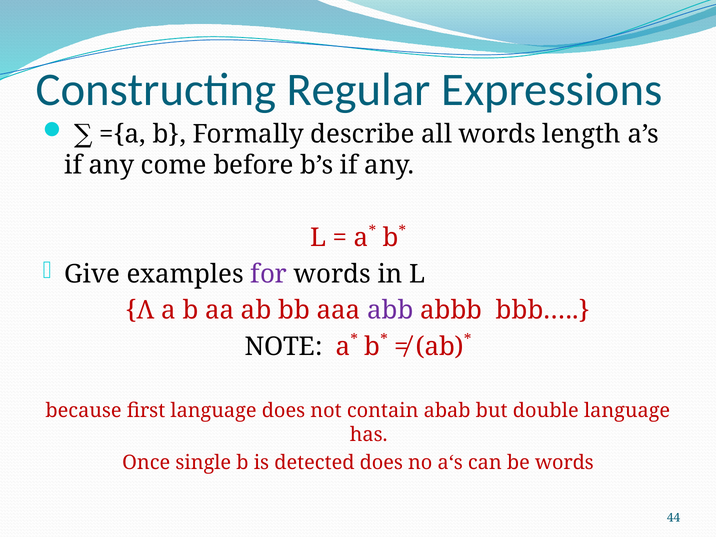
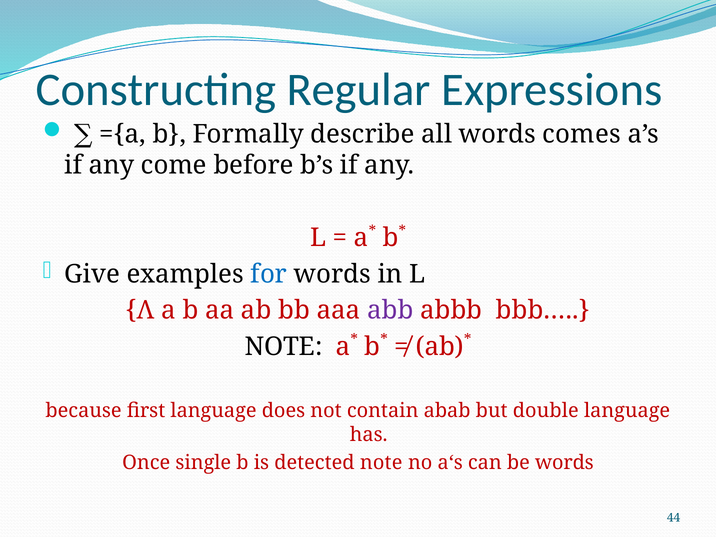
length: length -> comes (582, 134)
for colour: purple -> blue (269, 274)
detected does: does -> note (381, 463)
